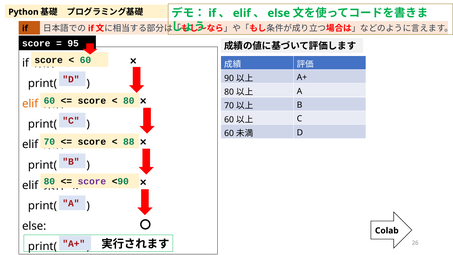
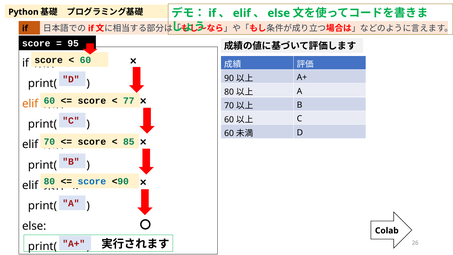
80: 80 -> 77 (129, 101)
88: 88 -> 85 (129, 142)
score colour: purple -> blue (92, 181)
